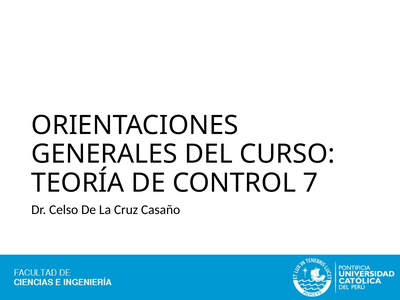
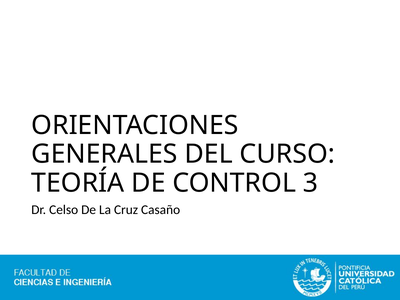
7: 7 -> 3 (311, 183)
